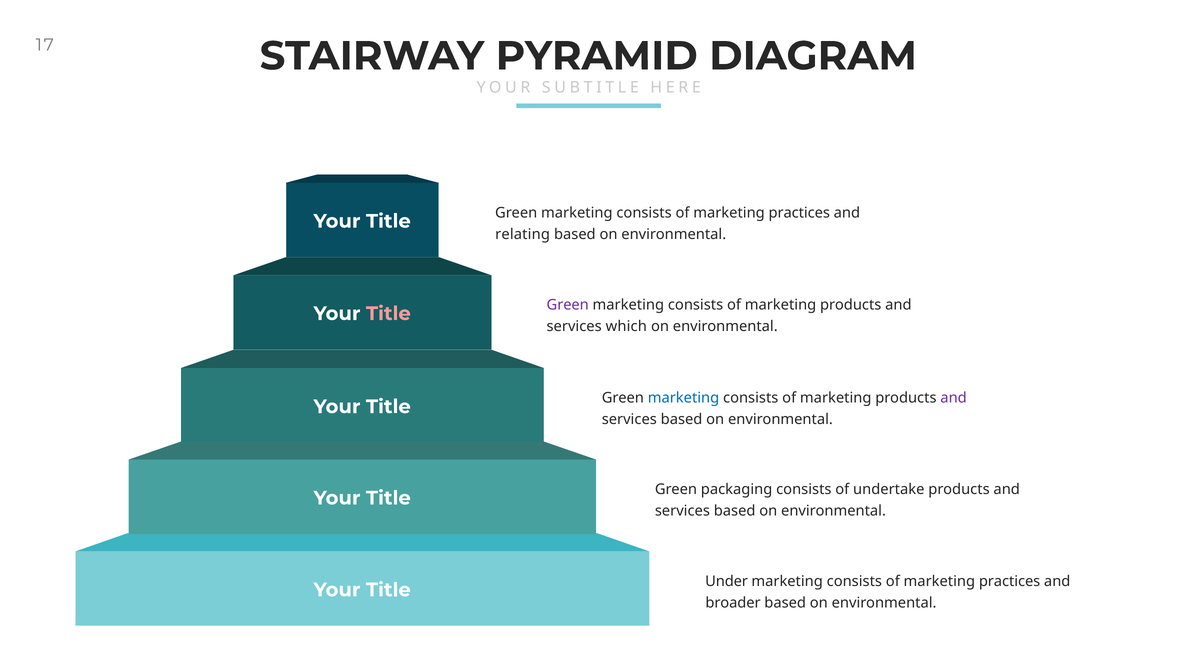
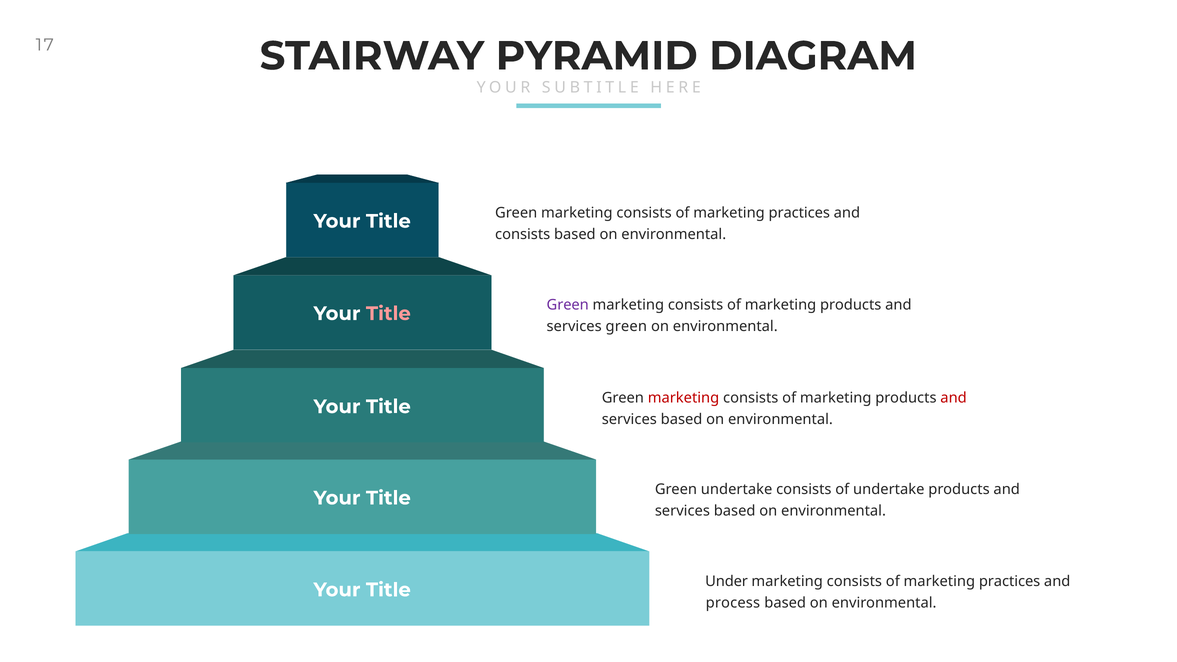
relating: relating -> consists (523, 235)
services which: which -> green (626, 327)
marketing colour: blue -> red (684, 398)
and colour: purple -> red (954, 398)
Green packaging: packaging -> undertake (737, 490)
broader: broader -> process (733, 603)
